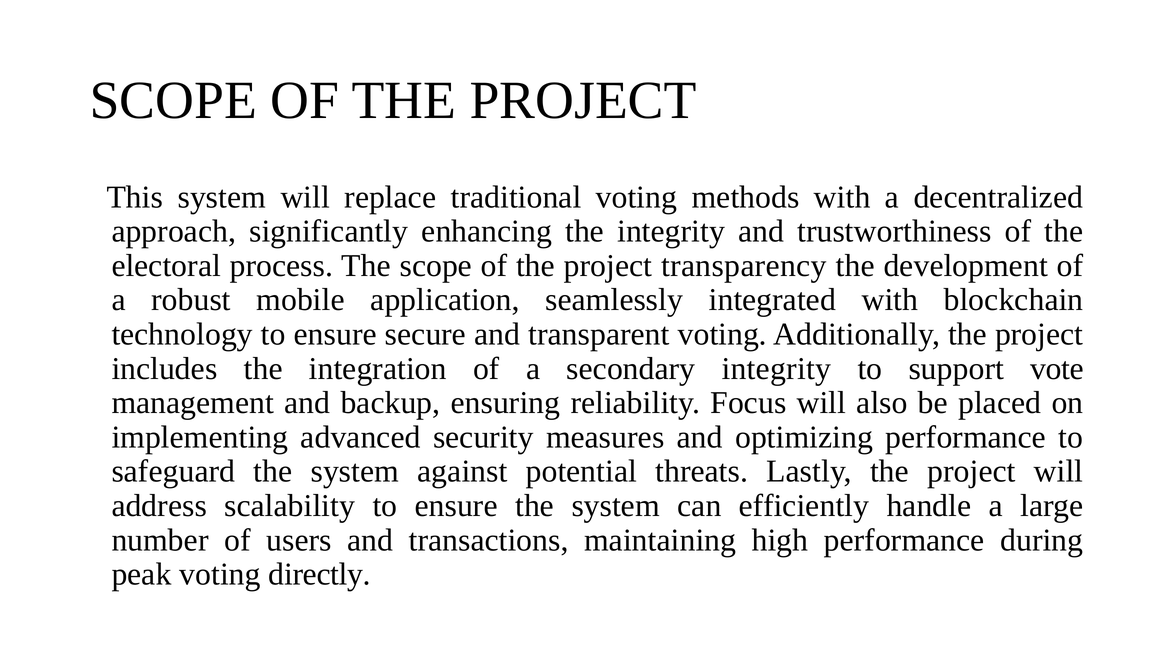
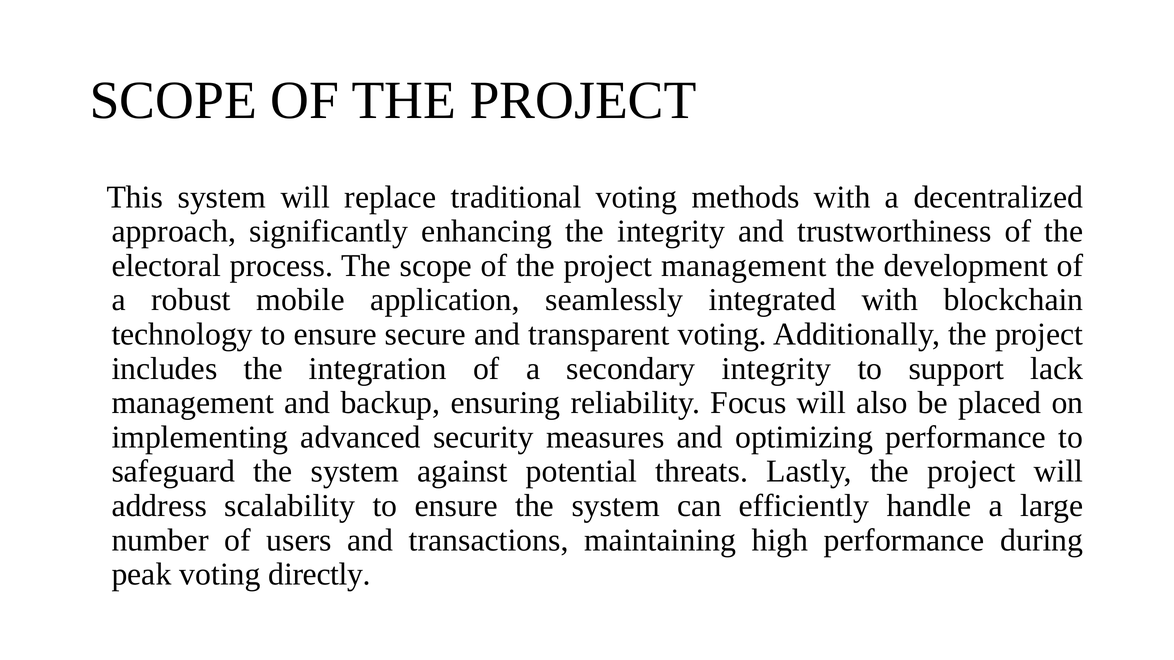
project transparency: transparency -> management (744, 266)
vote: vote -> lack (1057, 369)
